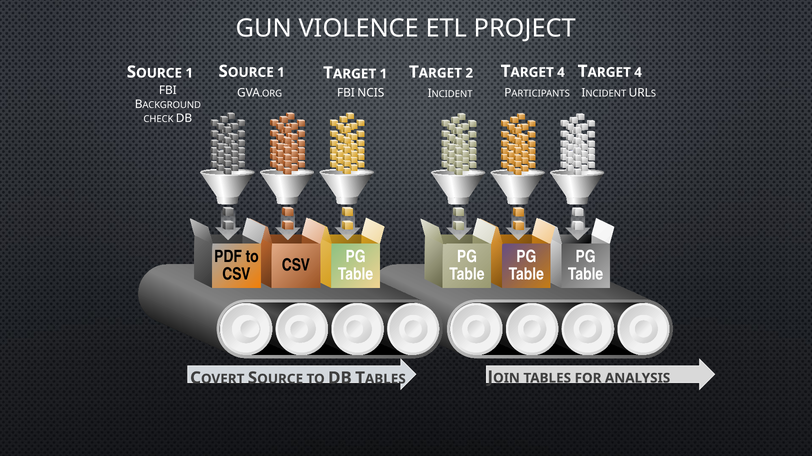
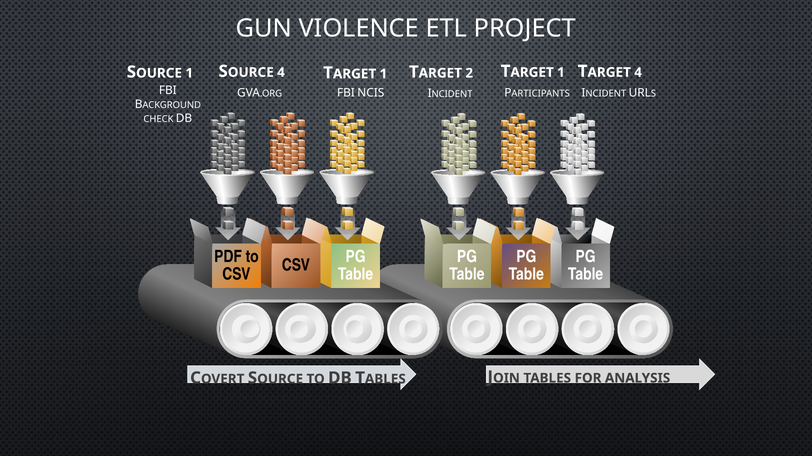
1: 1 -> 4 (281, 72)
4: 4 -> 1 (561, 72)
